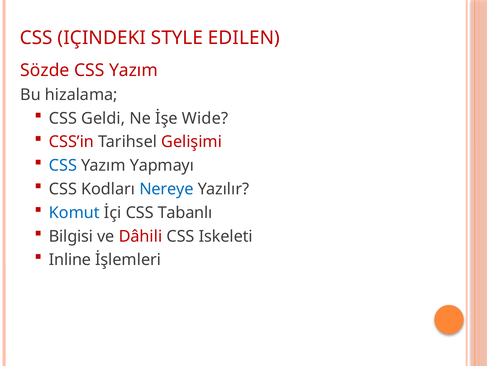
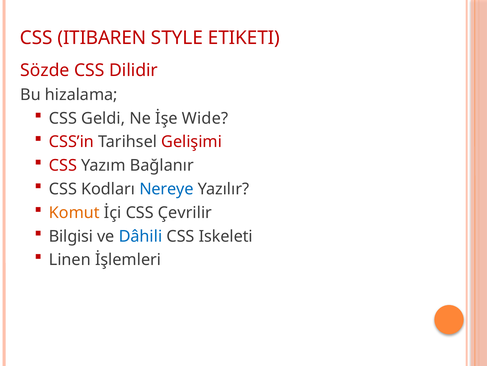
IÇINDEKI: IÇINDEKI -> ITIBAREN (102, 38)
EDILEN: EDILEN -> ETIKETI (244, 38)
Yazım: Yazım -> Dilidir (133, 70)
CSS colour: blue -> red (63, 165)
Yapmayı: Yapmayı -> Bağlanır (162, 165)
Komut colour: blue -> orange (74, 212)
Tabanlı: Tabanlı -> Çevrilir (185, 212)
Dâhili colour: red -> blue (140, 236)
Inline: Inline -> Linen (70, 259)
